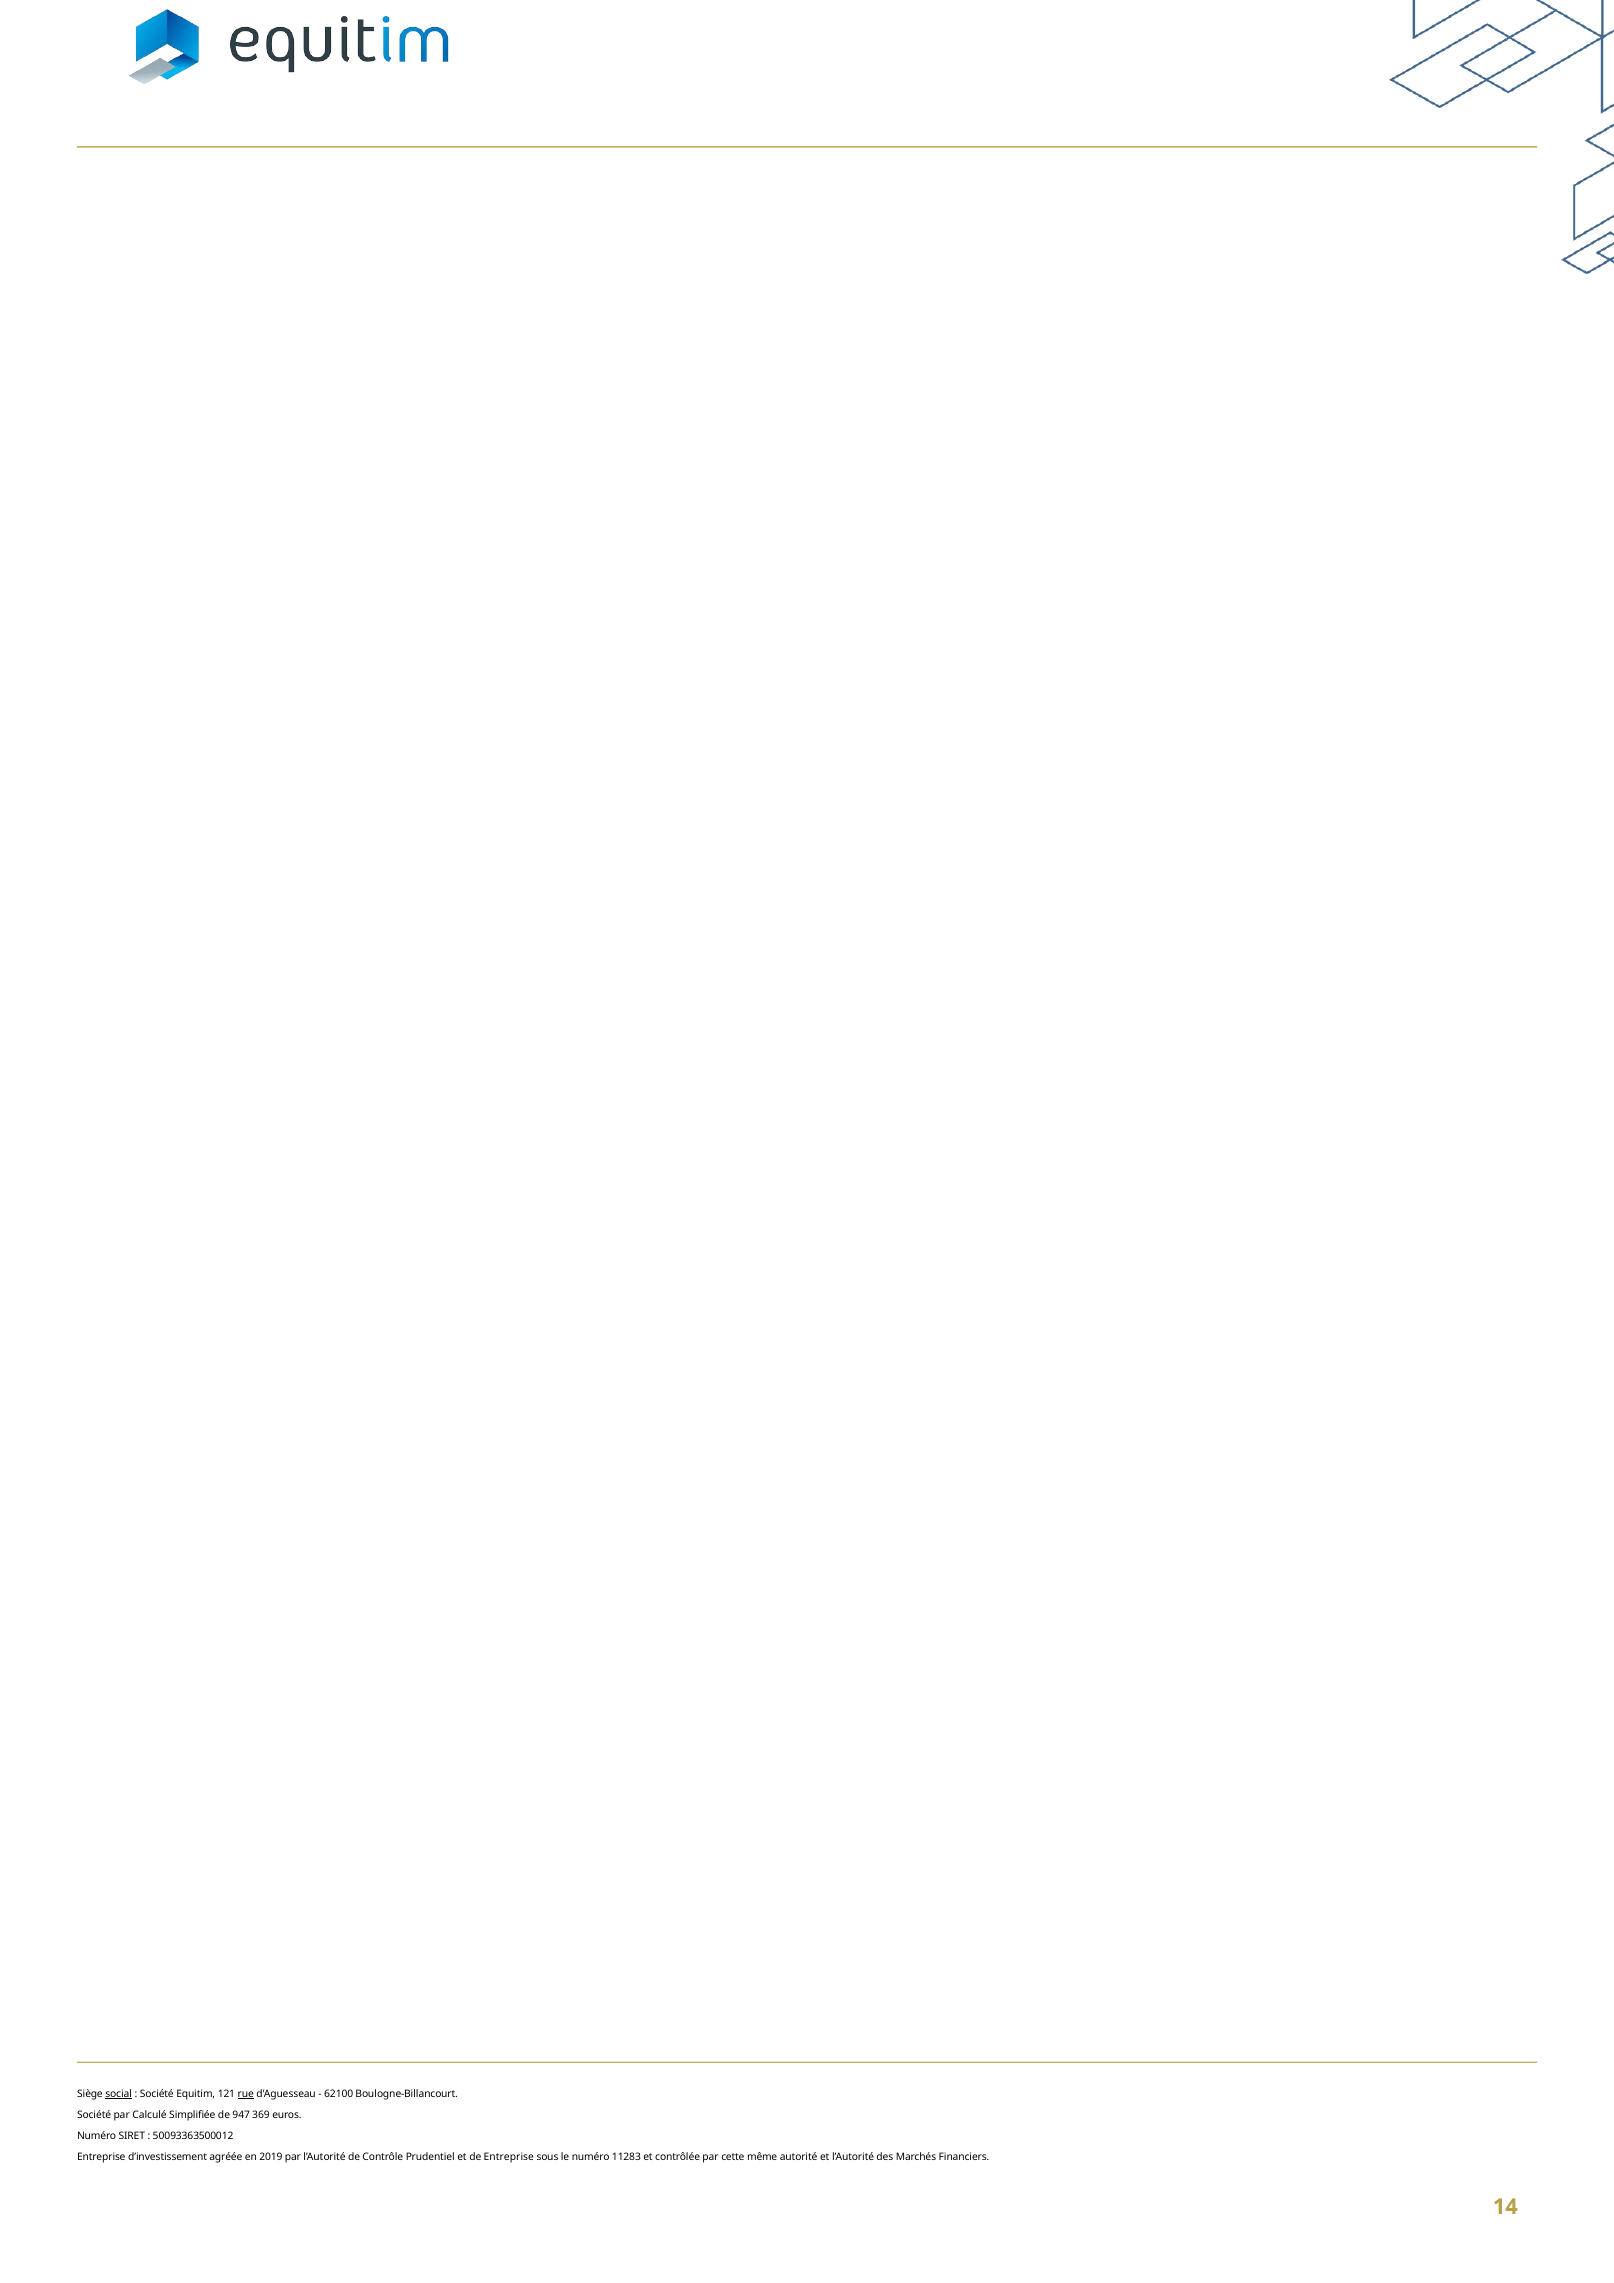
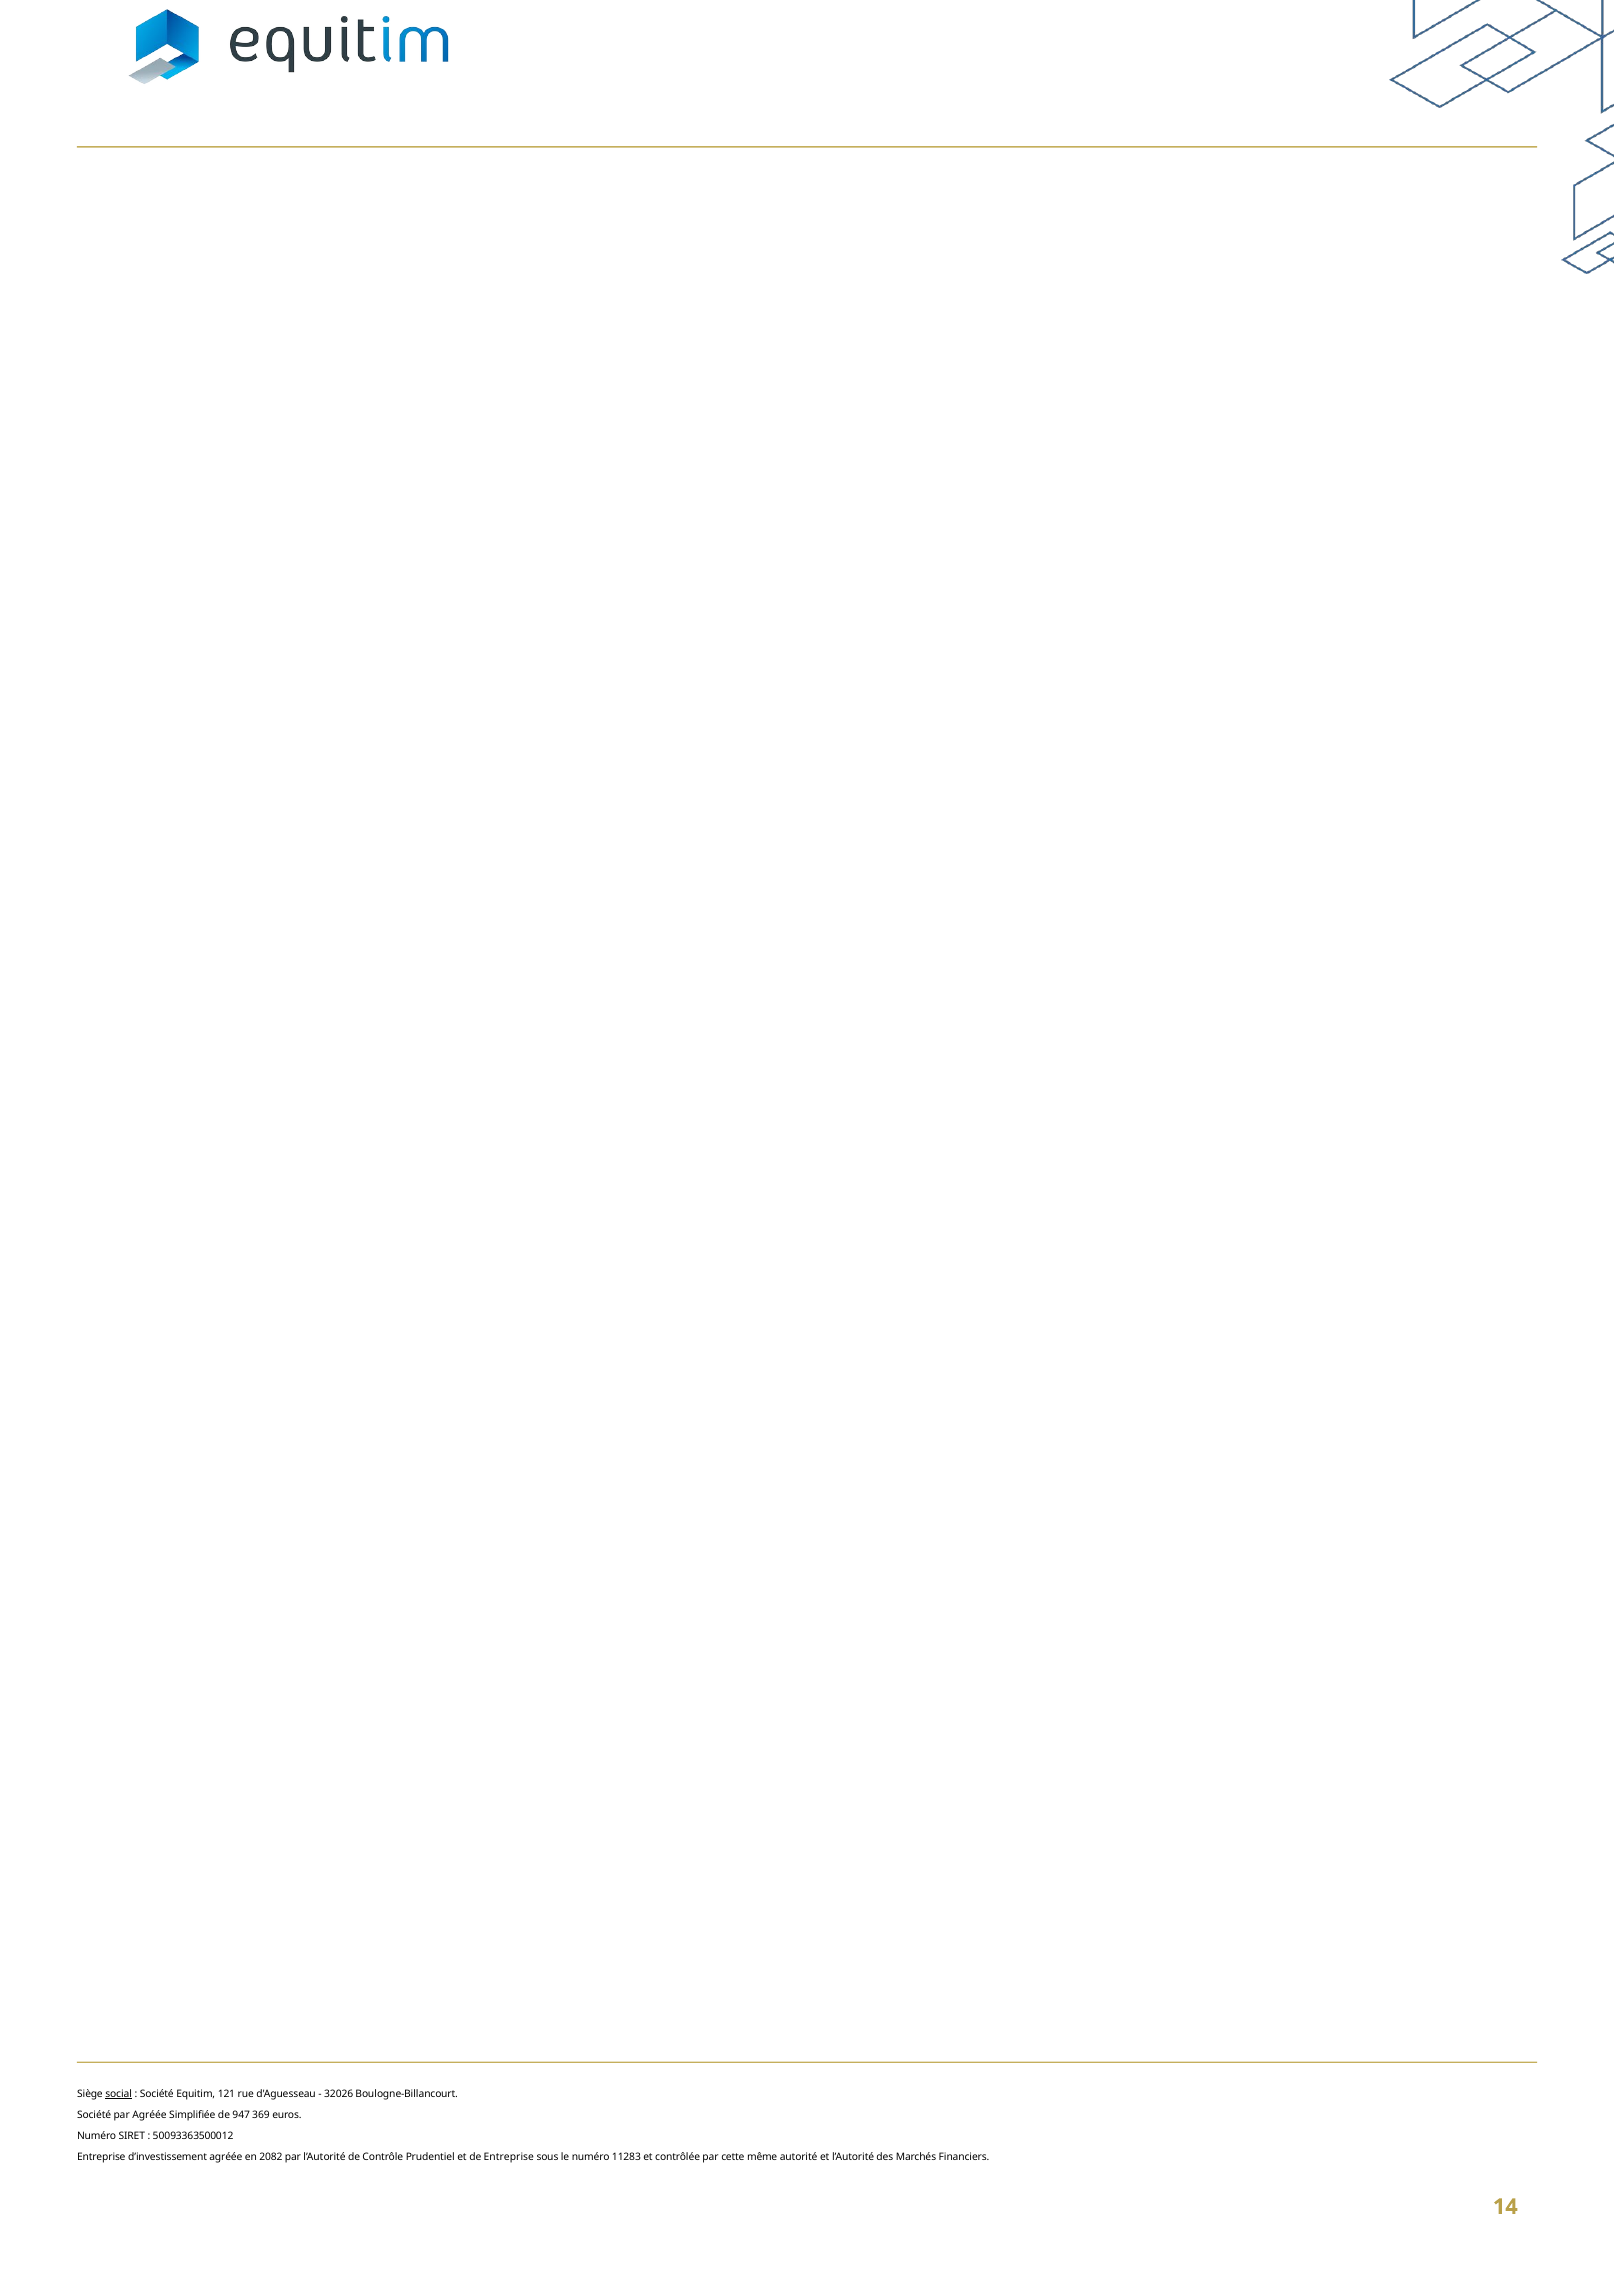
rue underline: present -> none (246, 2094)
62100: 62100 -> 32026 (339, 2094)
par Calculé: Calculé -> Agréée (150, 2115)
2019: 2019 -> 2082 (271, 2157)
